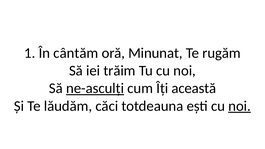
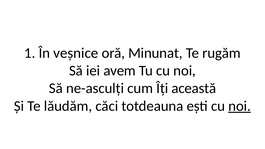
cântăm: cântăm -> veșnice (76, 53)
trăim: trăim -> avem (120, 71)
ne-asculți underline: present -> none (95, 88)
